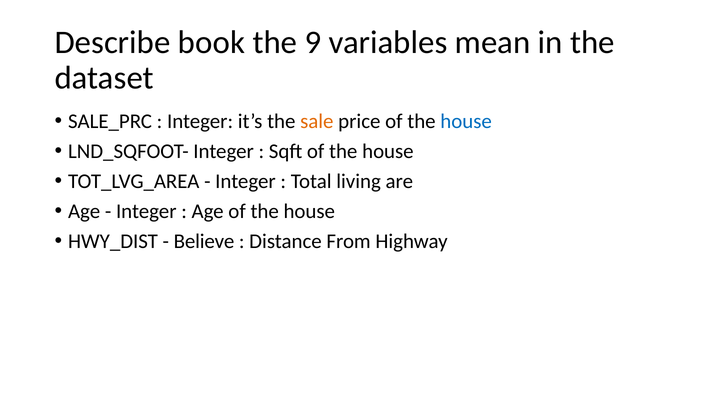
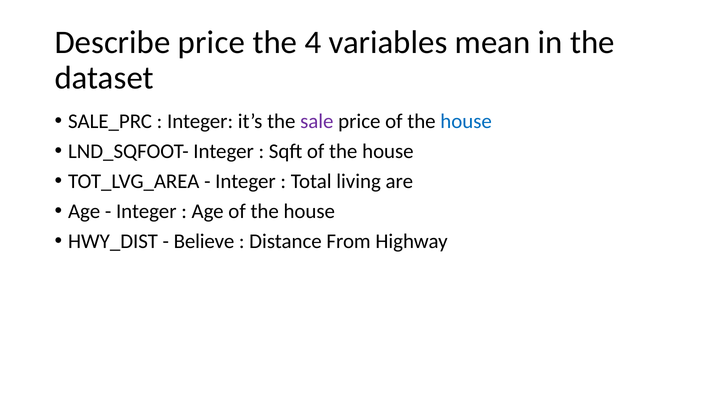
Describe book: book -> price (211, 42)
9: 9 -> 4 (313, 42)
sale colour: orange -> purple (317, 121)
